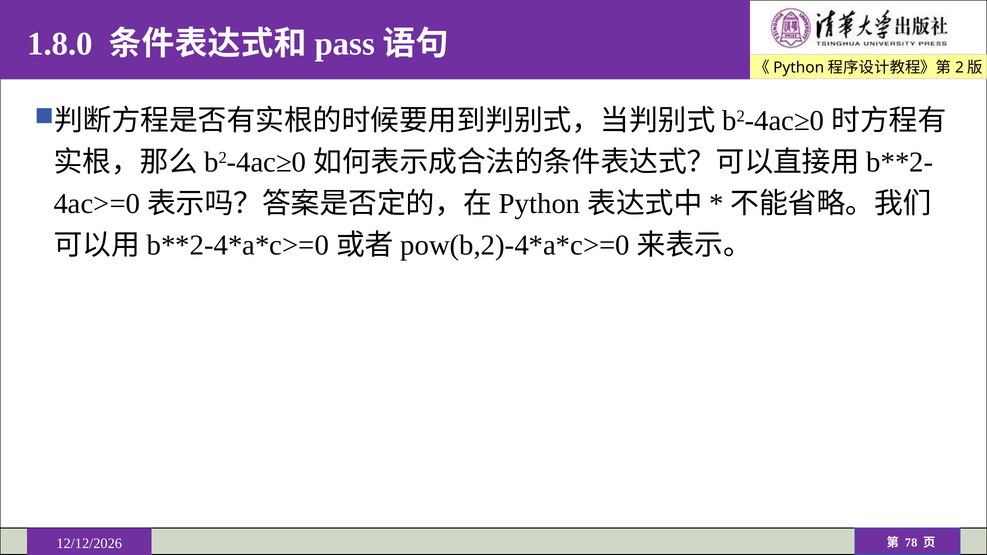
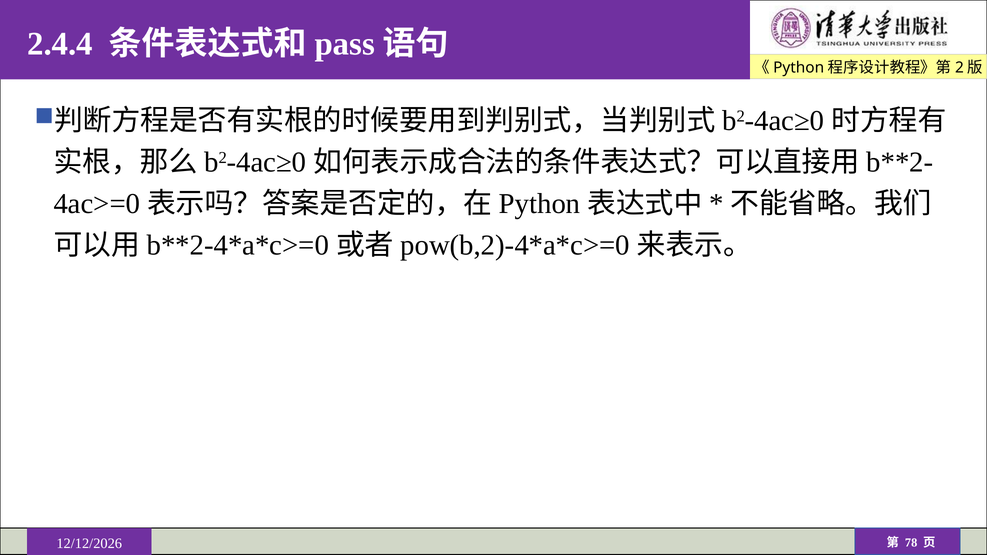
1.8.0: 1.8.0 -> 2.4.4 (60, 44)
